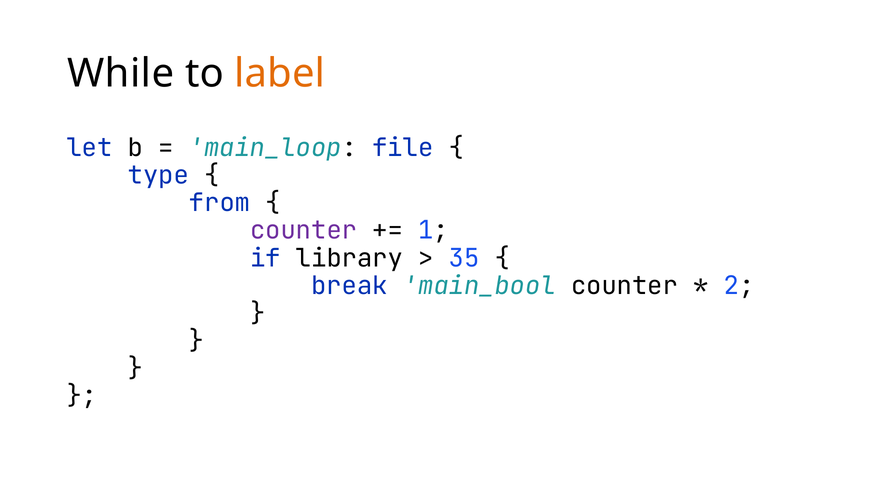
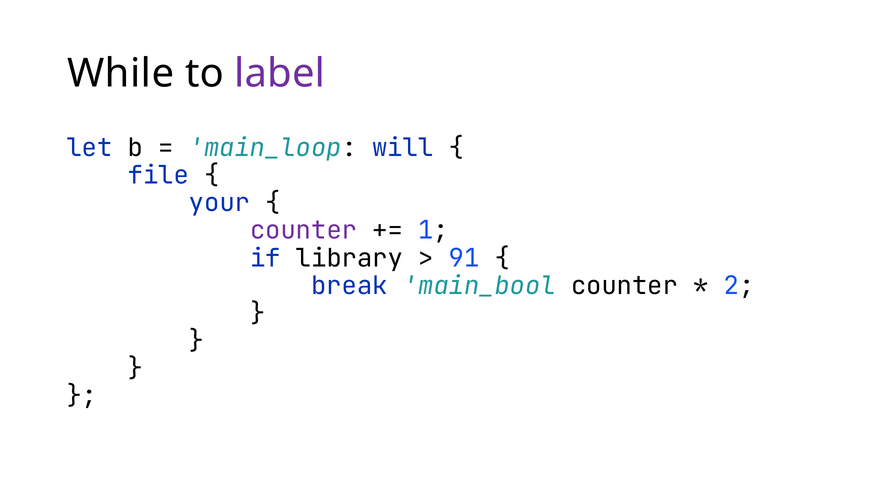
label colour: orange -> purple (280, 74)
file: file -> will (403, 148)
type: type -> file (158, 176)
from: from -> your (220, 203)
35: 35 -> 91 (464, 258)
